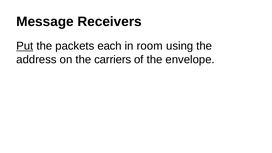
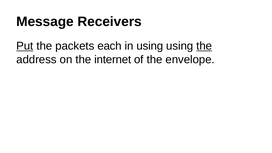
in room: room -> using (150, 46)
the underline: none -> present (204, 46)
carriers: carriers -> internet (113, 60)
